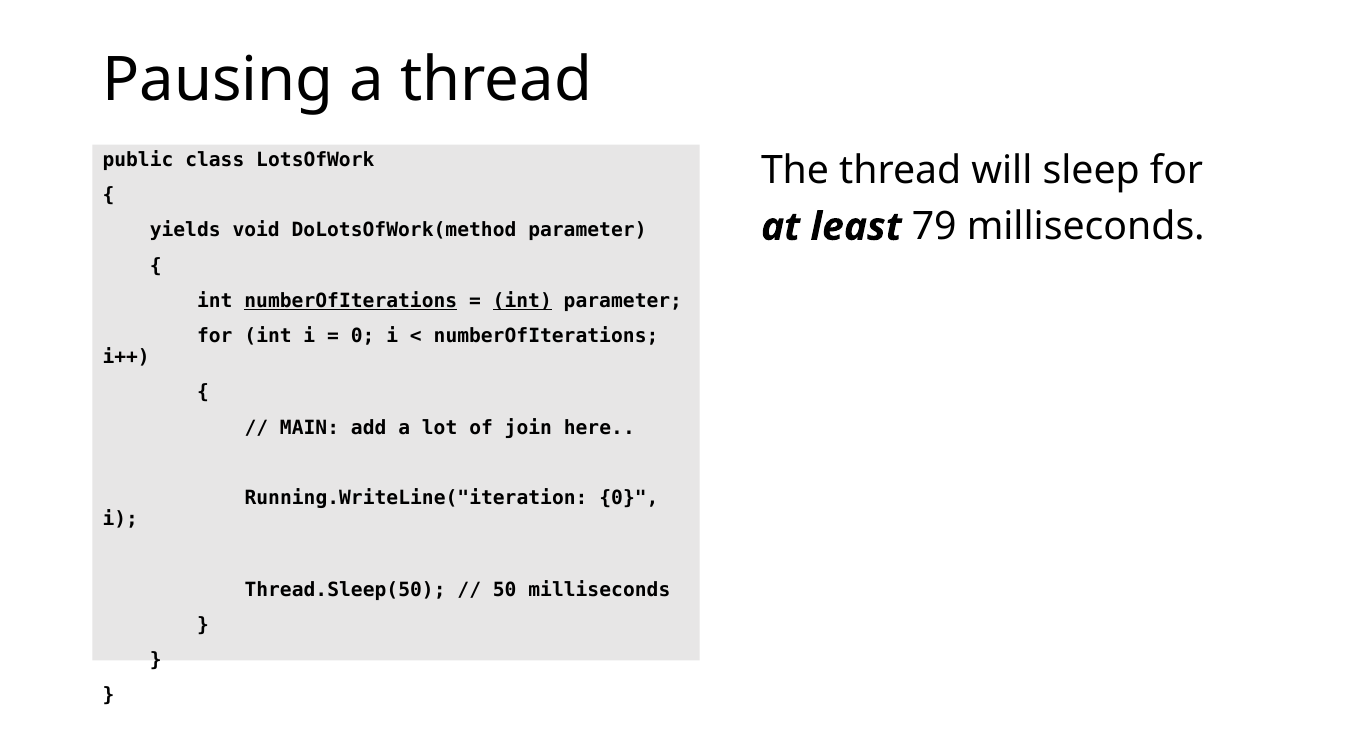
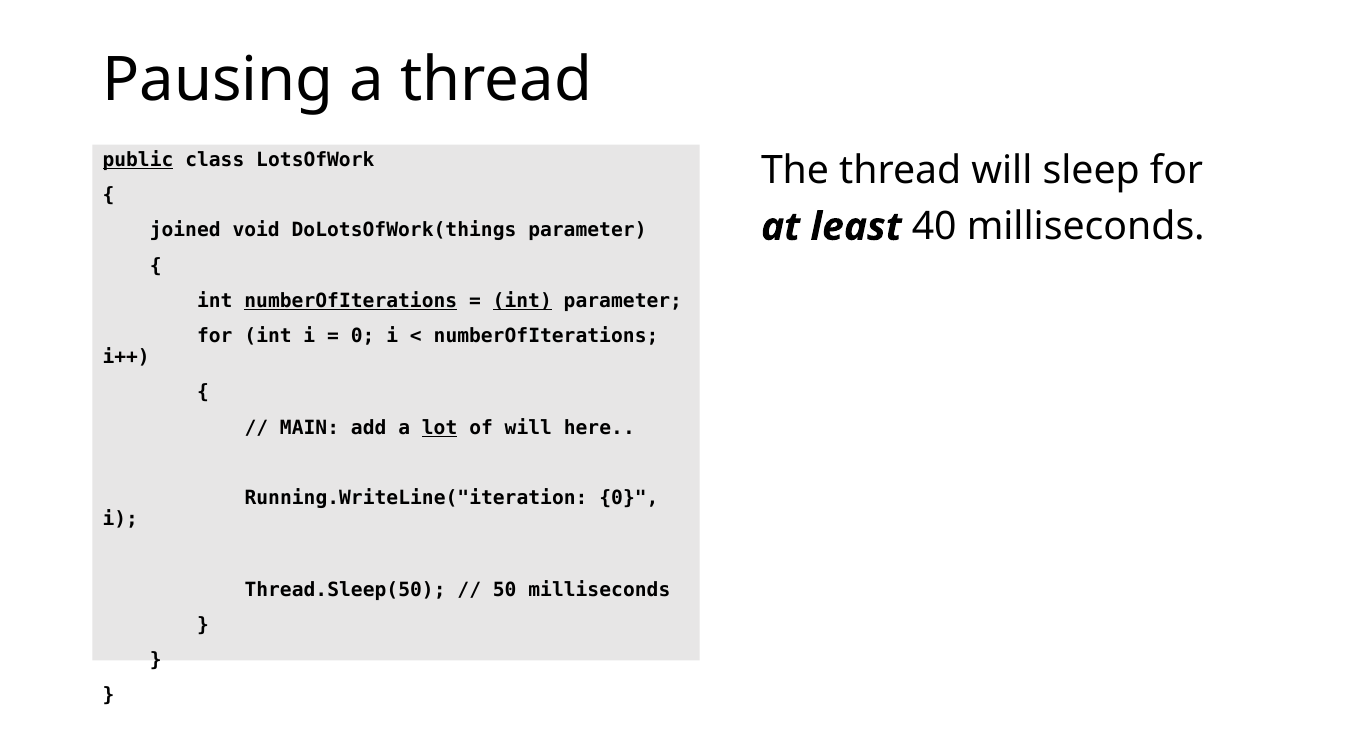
public underline: none -> present (138, 160)
79: 79 -> 40 (934, 227)
yields: yields -> joined (185, 231)
DoLotsOfWork(method: DoLotsOfWork(method -> DoLotsOfWork(things (404, 231)
lot underline: none -> present (440, 428)
of join: join -> will (528, 428)
